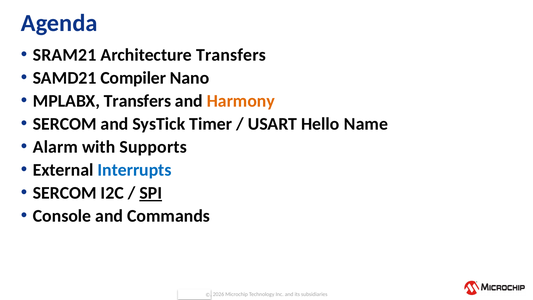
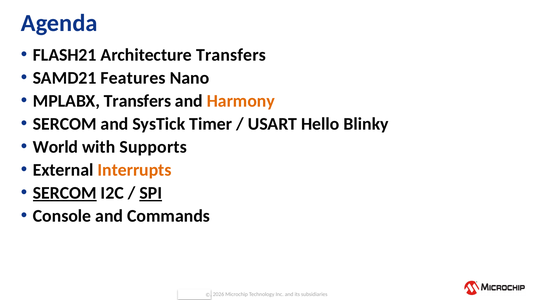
SRAM21: SRAM21 -> FLASH21 (65, 55)
Compiler: Compiler -> Features (133, 78)
Name: Name -> Blinky (366, 124)
Alarm: Alarm -> World (55, 147)
Interrupts colour: blue -> orange (135, 170)
SERCOM underline: none -> present (65, 193)
